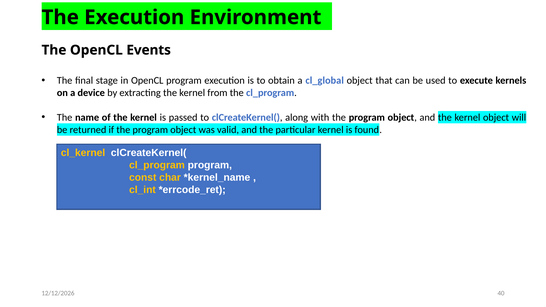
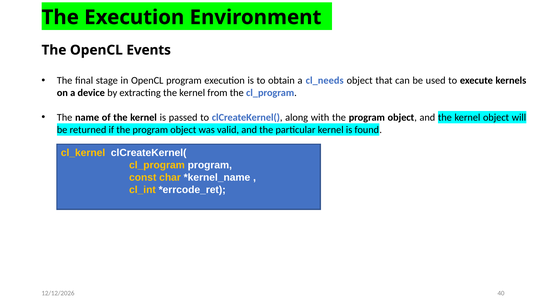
cl_global: cl_global -> cl_needs (325, 81)
